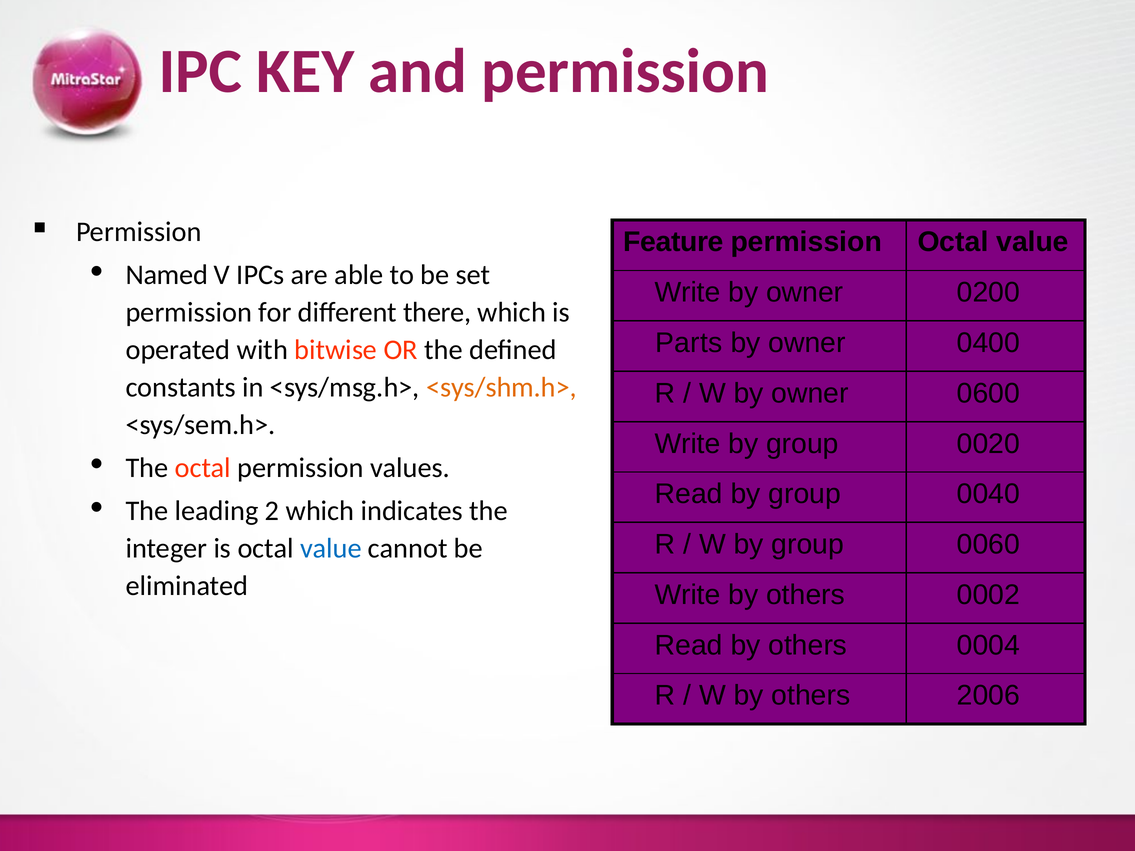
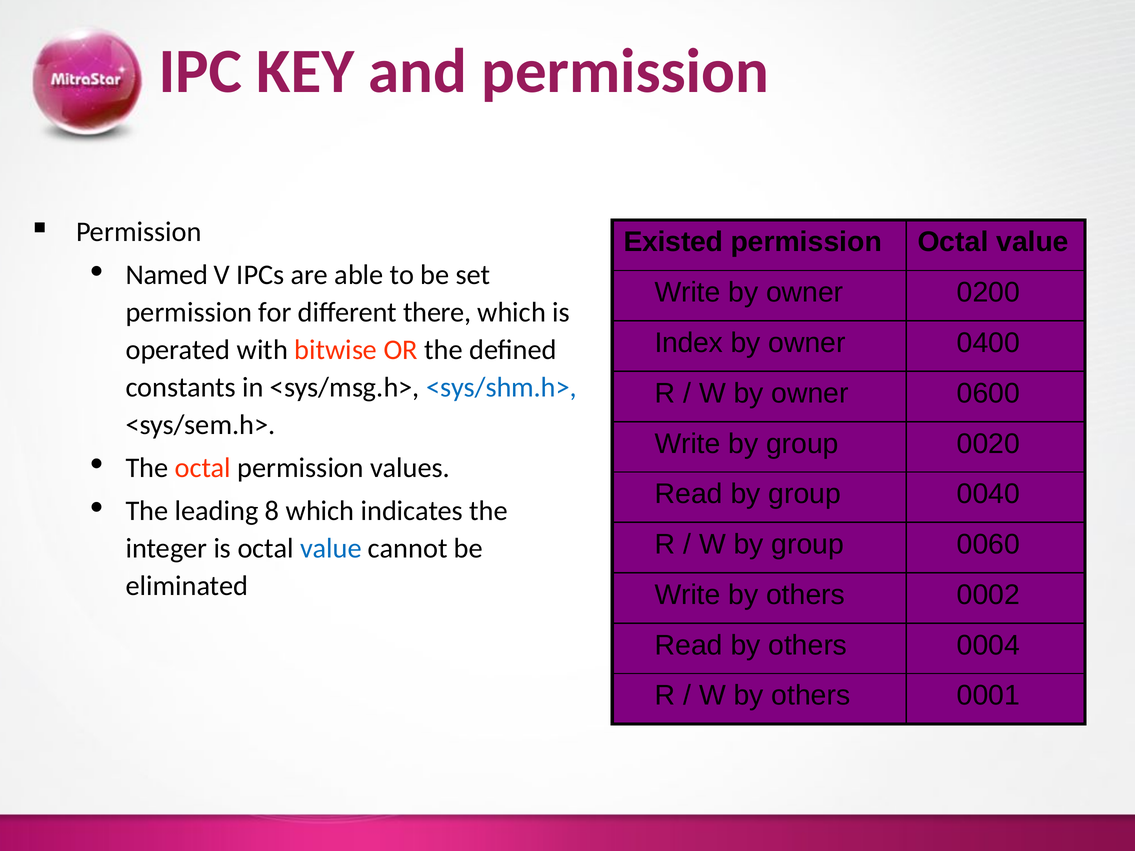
Feature: Feature -> Existed (673, 242)
Parts: Parts -> Index (689, 343)
<sys/shm.h> colour: orange -> blue (501, 387)
2: 2 -> 8 (272, 511)
2006: 2006 -> 0001 (988, 696)
